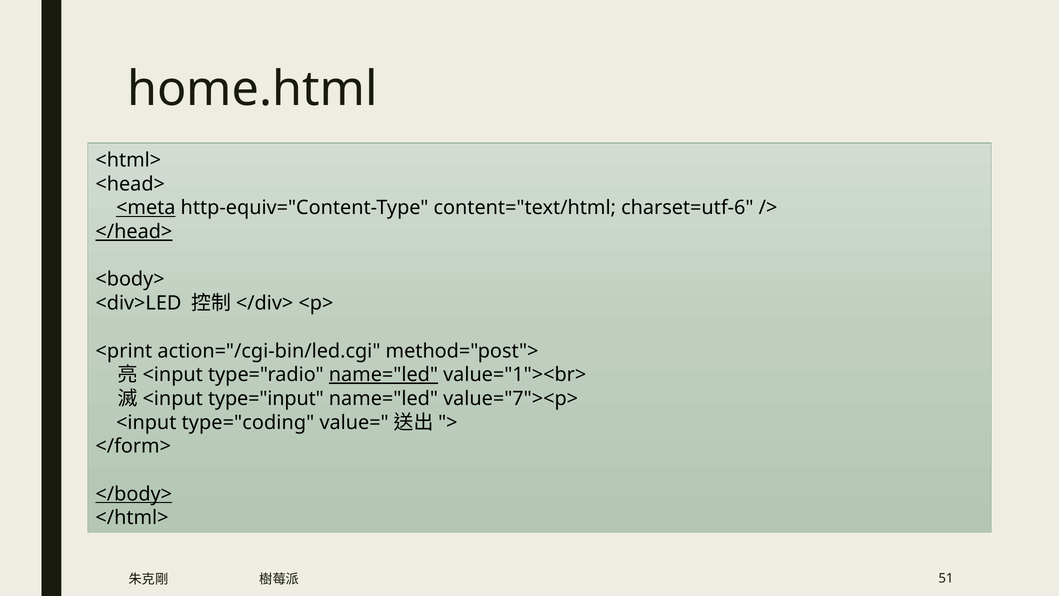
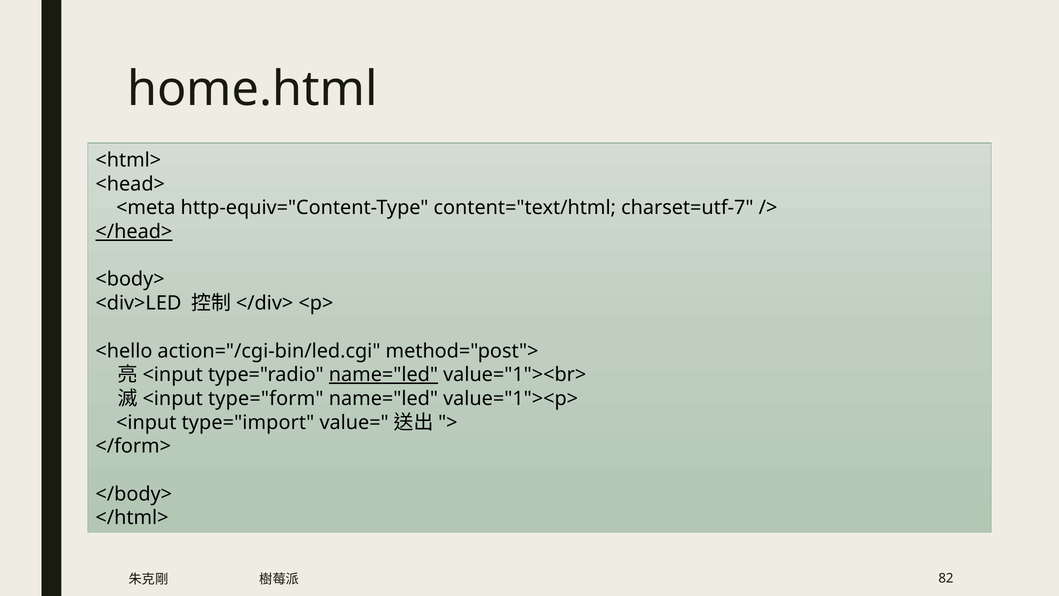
<meta underline: present -> none (146, 208)
charset=utf-6: charset=utf-6 -> charset=utf-7 (687, 208)
<print: <print -> <hello (124, 351)
type="input: type="input -> type="form (266, 398)
value="7"><p>: value="7"><p> -> value="1"><p> (511, 398)
type="coding: type="coding -> type="import (248, 422)
</body> underline: present -> none (134, 494)
51: 51 -> 82 (946, 578)
